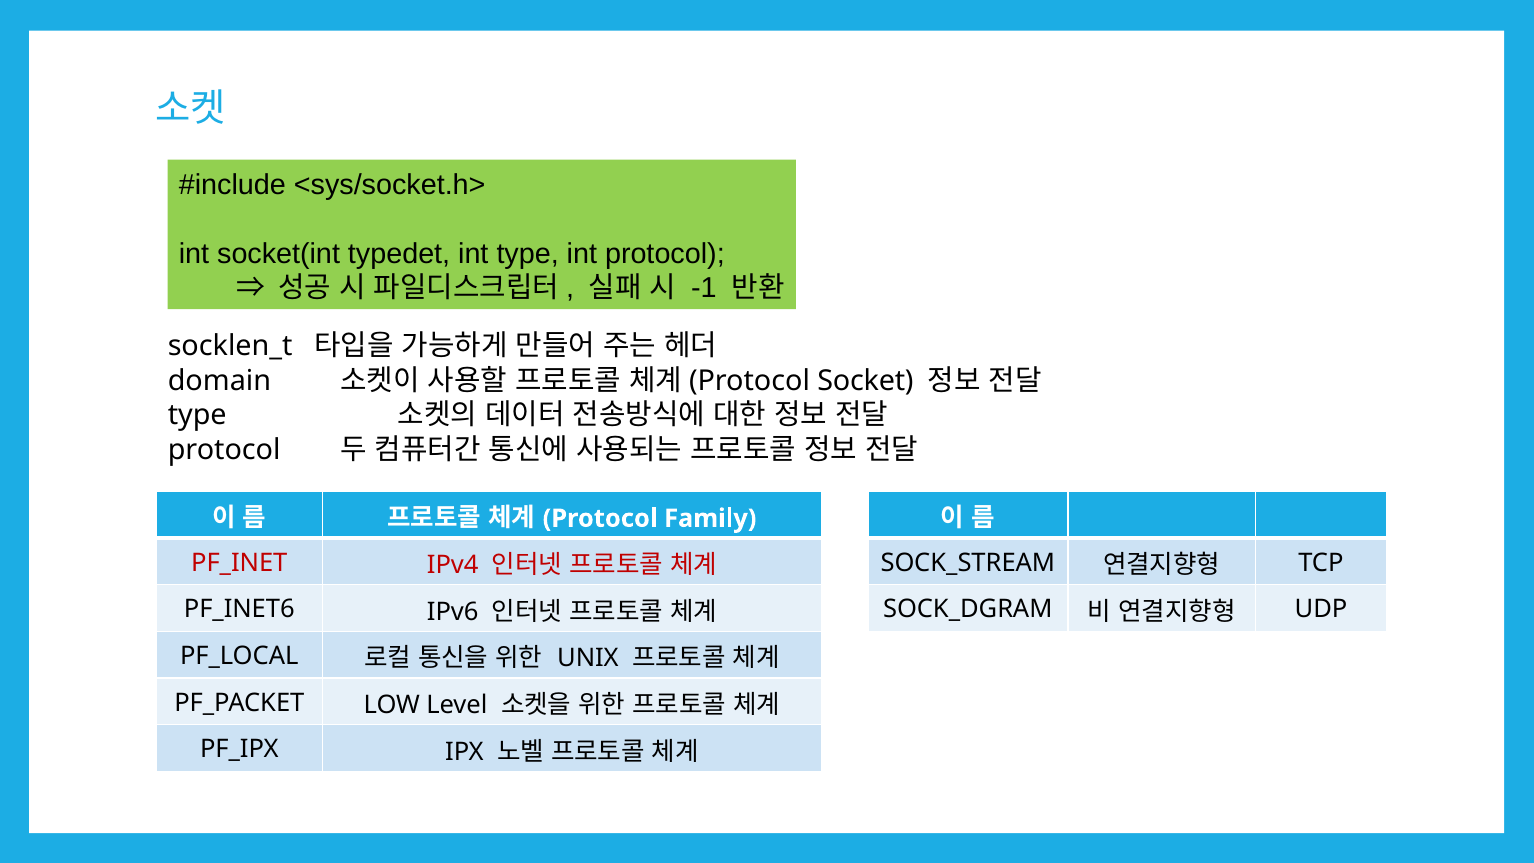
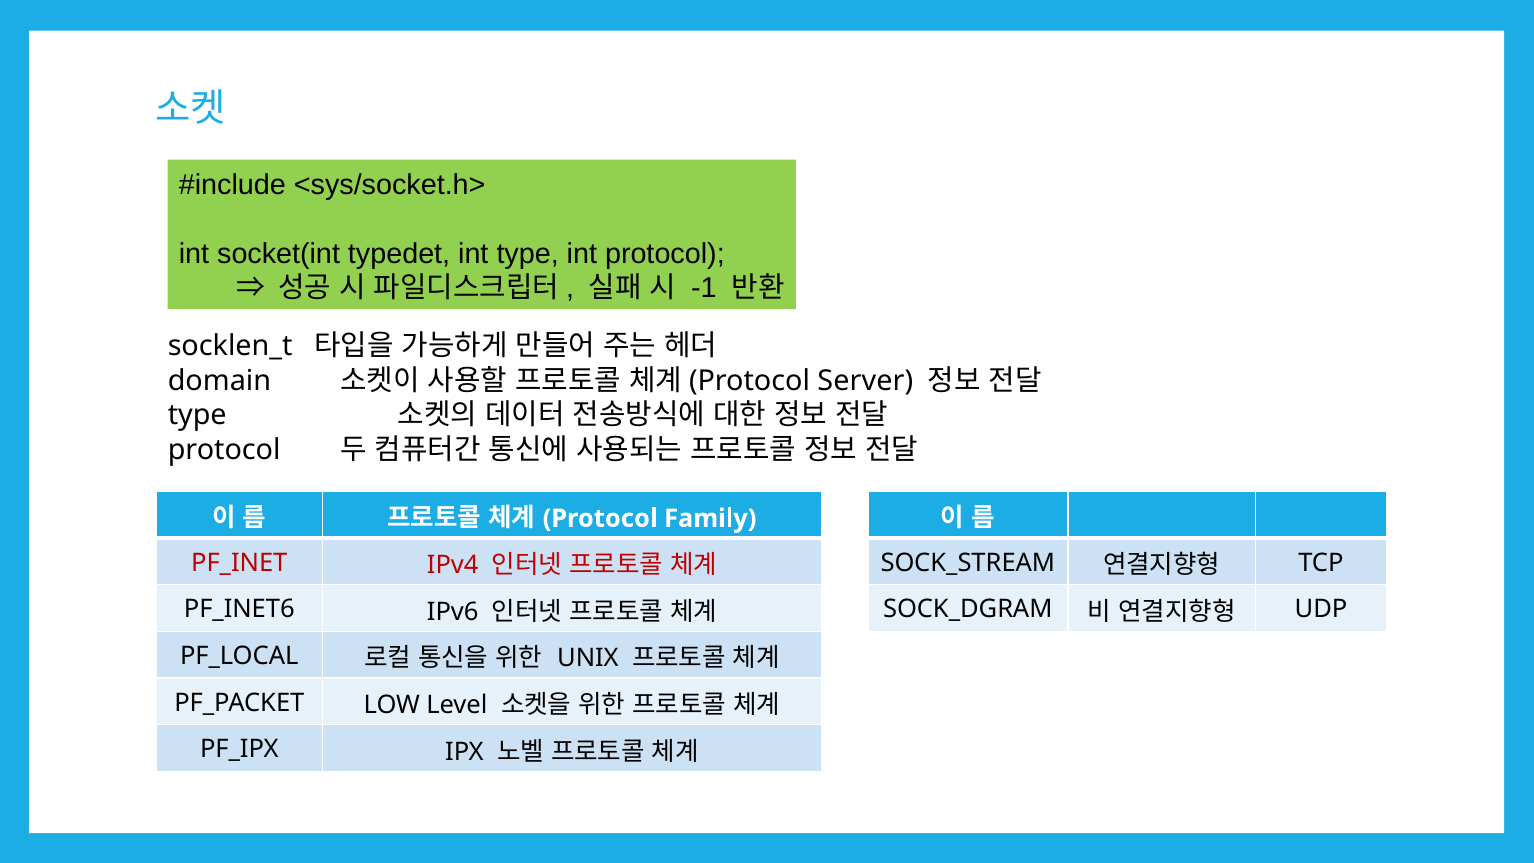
Socket: Socket -> Server (865, 381)
